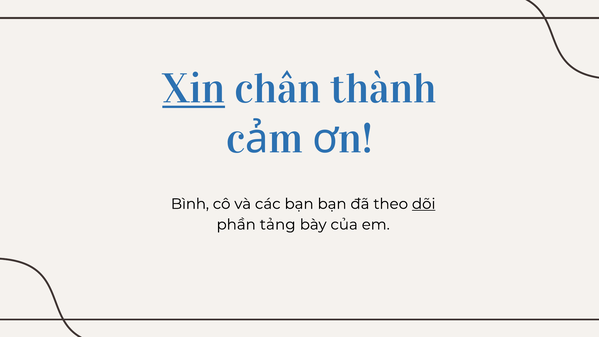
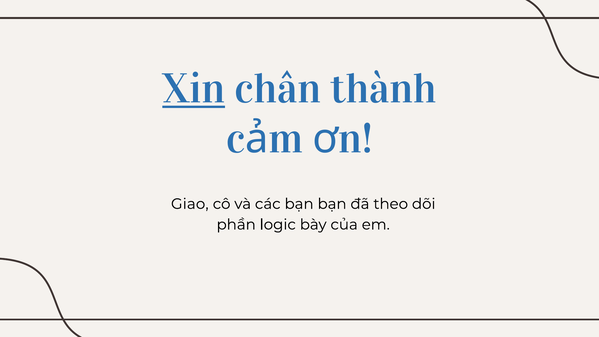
Bình: Bình -> Giao (190, 204)
dõi underline: present -> none (424, 204)
tảng: tảng -> logic (278, 225)
